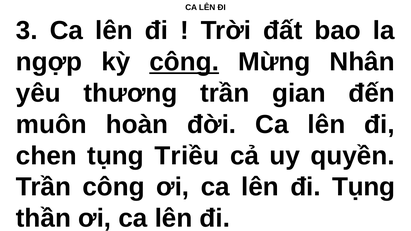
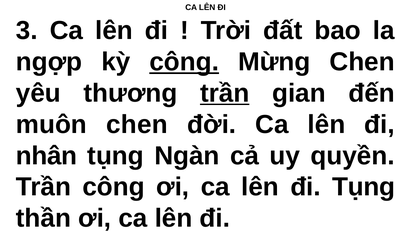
Mừng Nhân: Nhân -> Chen (362, 62)
trần underline: none -> present (225, 93)
muôn hoàn: hoàn -> chen (137, 125)
chen: chen -> nhân (46, 156)
Triều: Triều -> Ngàn (187, 156)
